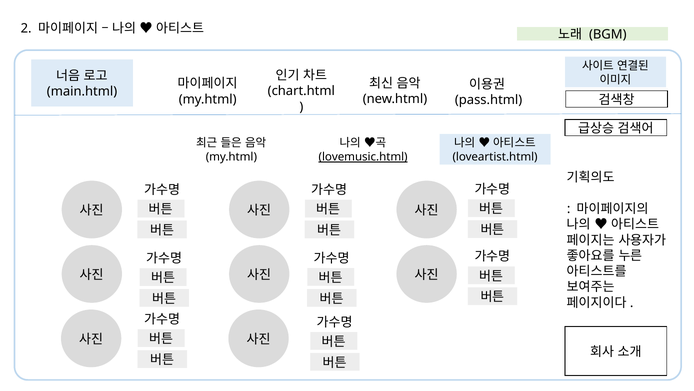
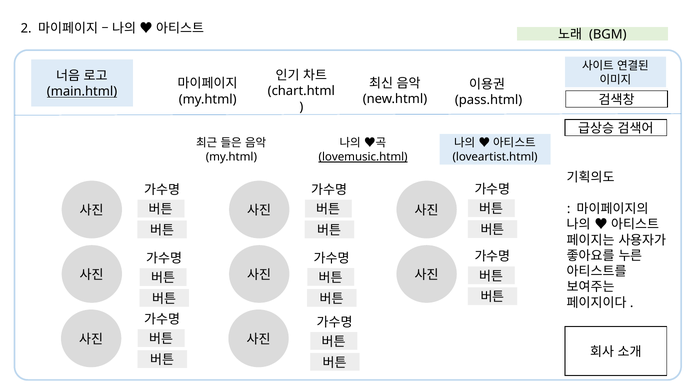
main.html underline: none -> present (82, 92)
